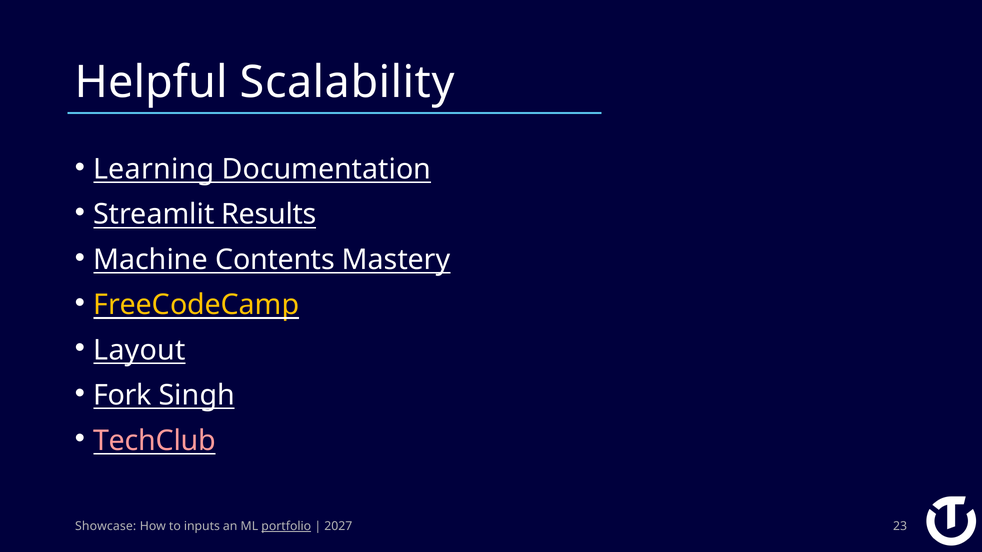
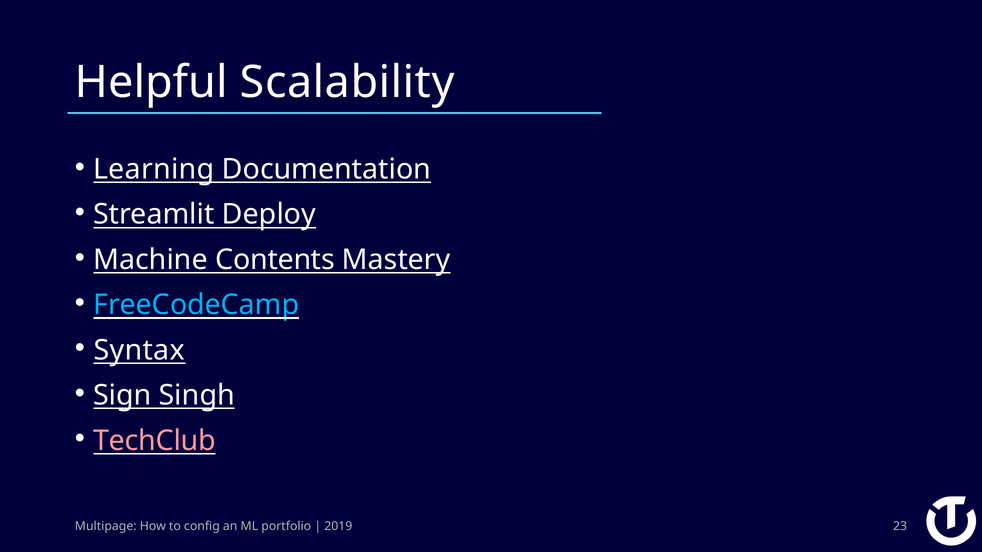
Results: Results -> Deploy (269, 215)
FreeCodeCamp colour: yellow -> light blue (196, 305)
Layout: Layout -> Syntax (139, 350)
Fork: Fork -> Sign (122, 396)
Showcase: Showcase -> Multipage (106, 527)
inputs: inputs -> config (202, 527)
portfolio underline: present -> none (286, 527)
2027: 2027 -> 2019 (338, 527)
